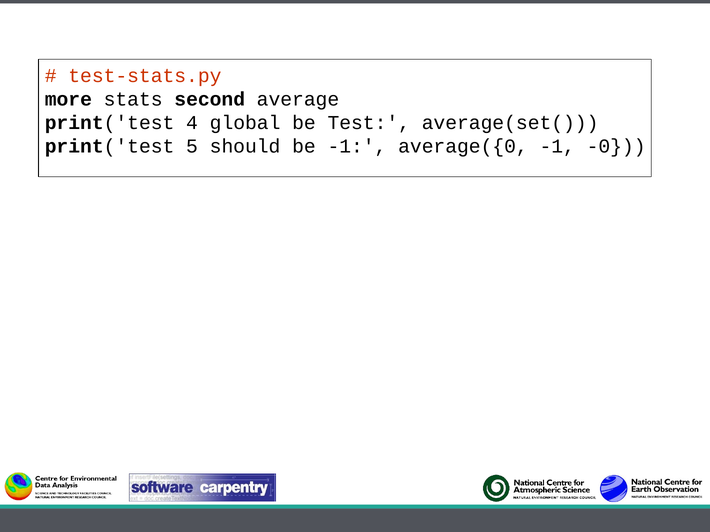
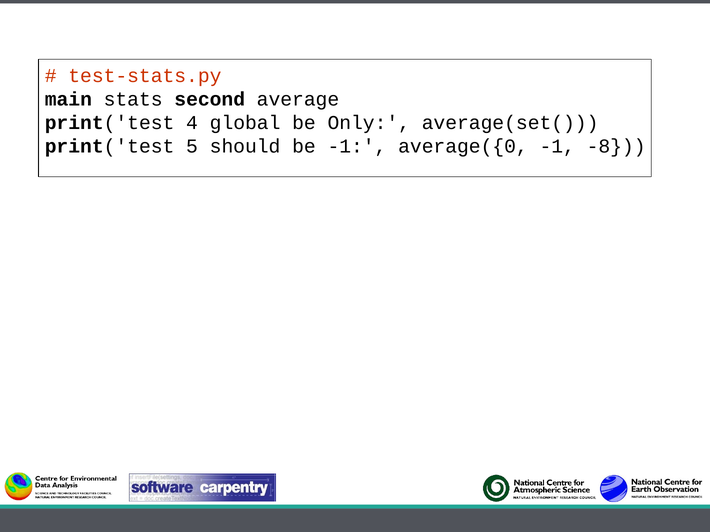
more: more -> main (68, 99)
Test: Test -> Only (369, 123)
-0: -0 -> -8 (616, 146)
